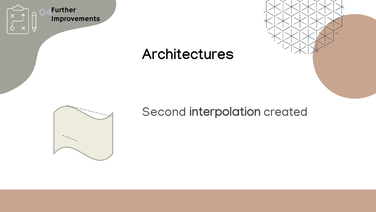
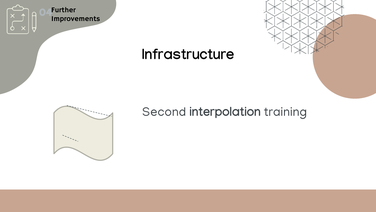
Architectures: Architectures -> Infrastructure (188, 54)
created: created -> training (285, 111)
